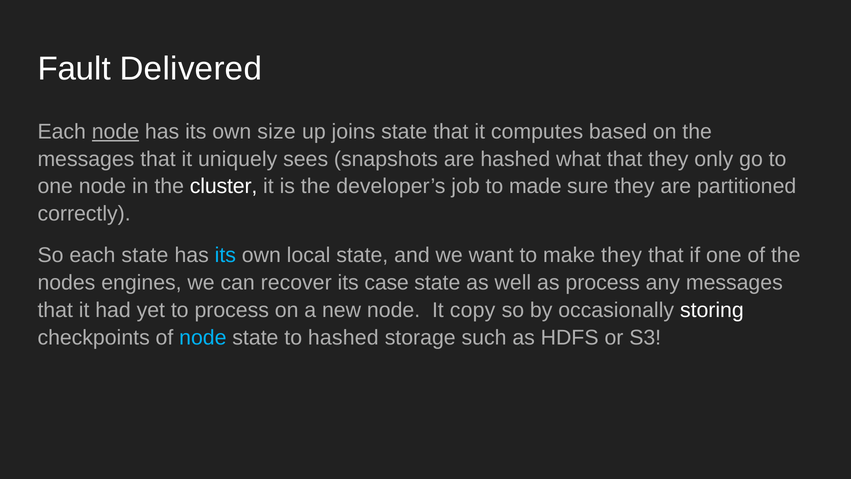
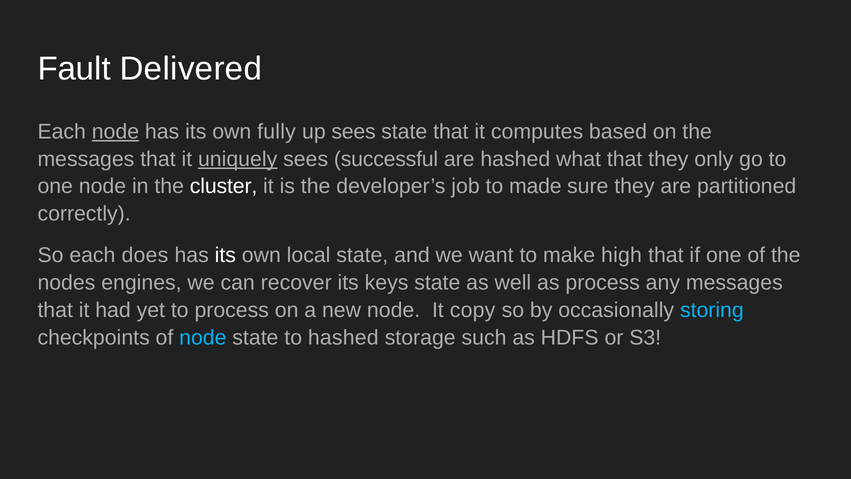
size: size -> fully (277, 132)
up joins: joins -> sees (354, 132)
uniquely underline: none -> present (238, 159)
snapshots: snapshots -> successful (386, 159)
each state: state -> does (145, 255)
its colour: light blue -> white (225, 255)
make they: they -> high (622, 255)
case: case -> keys (387, 283)
storing colour: white -> light blue (712, 310)
